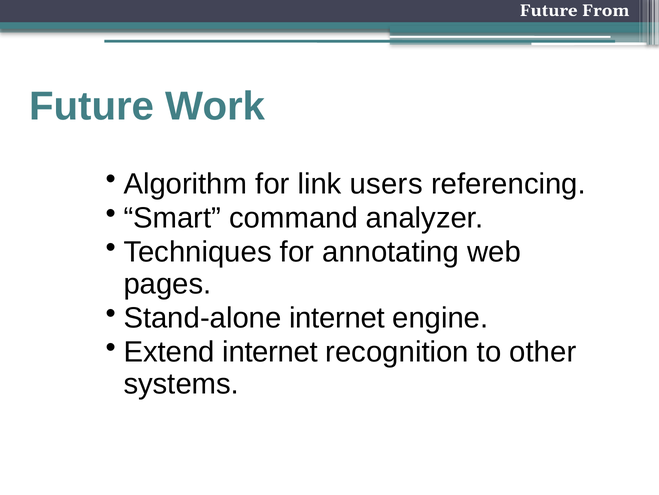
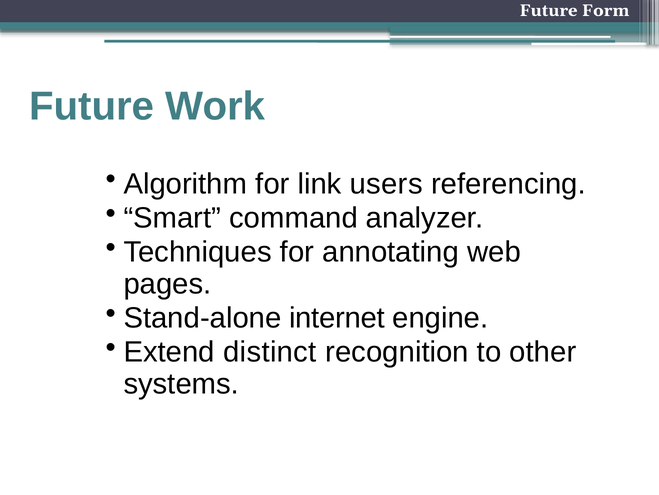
From: From -> Form (606, 10)
Extend internet: internet -> distinct (270, 352)
